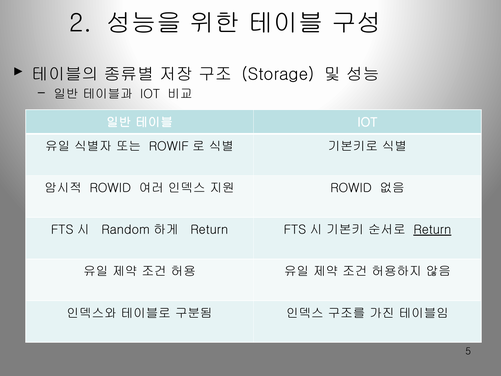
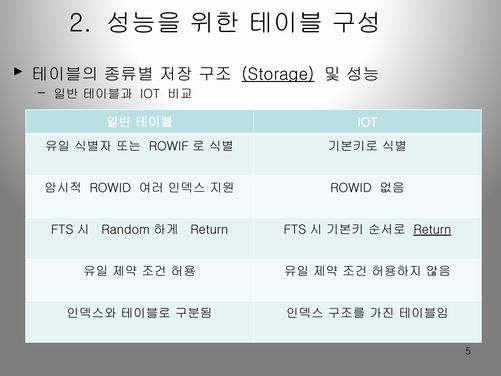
Storage underline: none -> present (278, 74)
